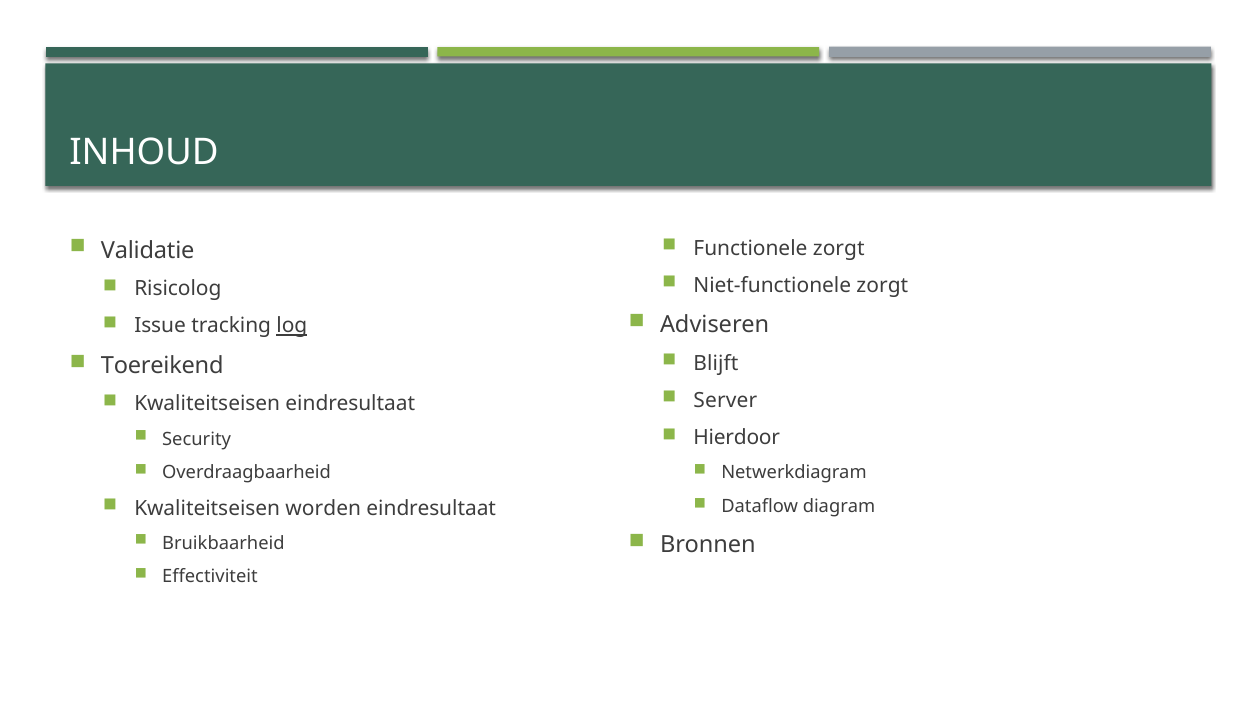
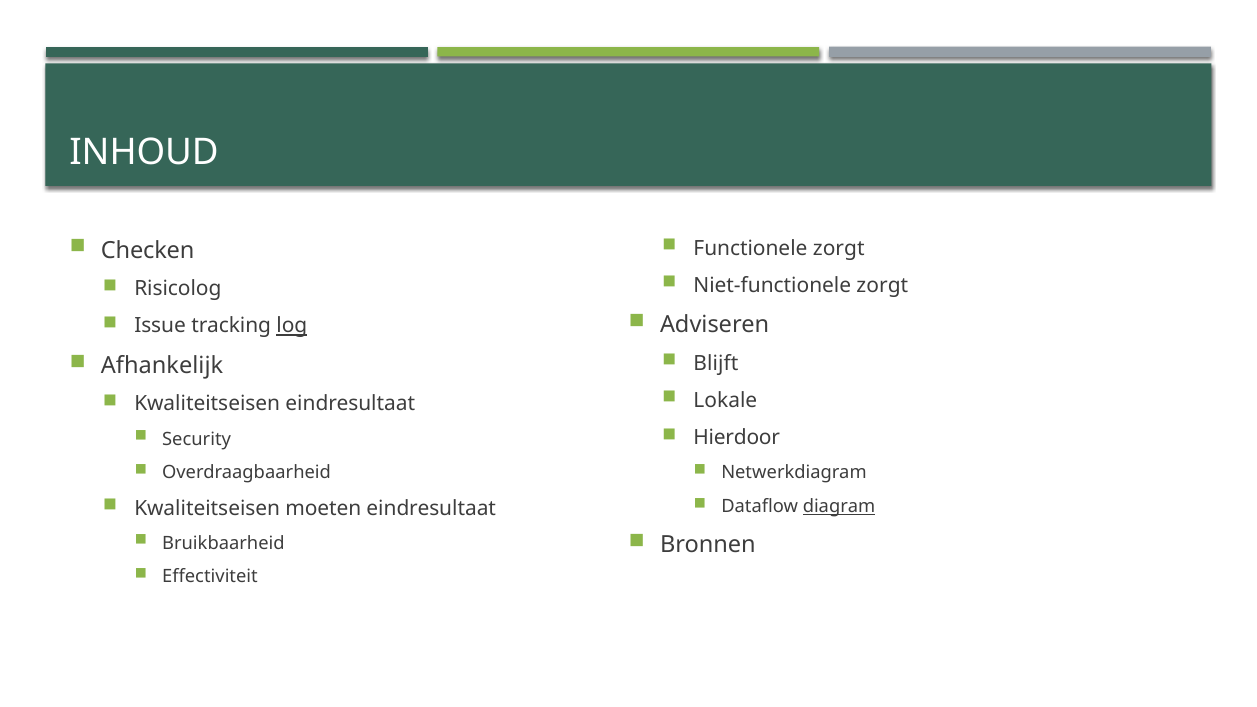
Validatie: Validatie -> Checken (148, 250)
Toereikend: Toereikend -> Afhankelijk (162, 365)
Server: Server -> Lokale (725, 401)
diagram underline: none -> present (839, 507)
worden: worden -> moeten (323, 508)
